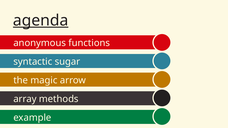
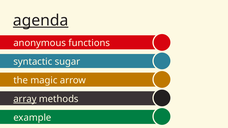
array underline: none -> present (25, 99)
